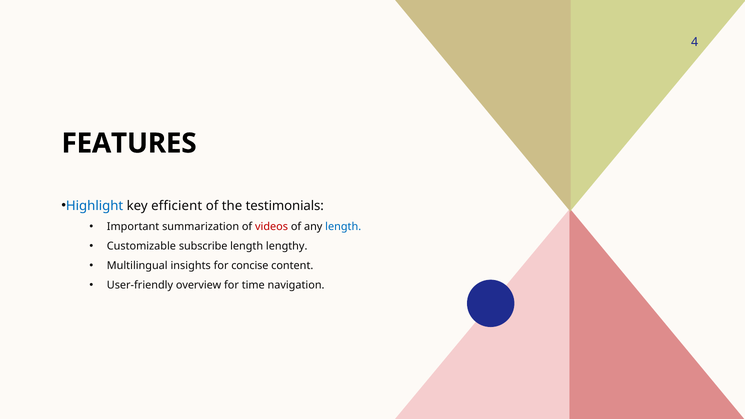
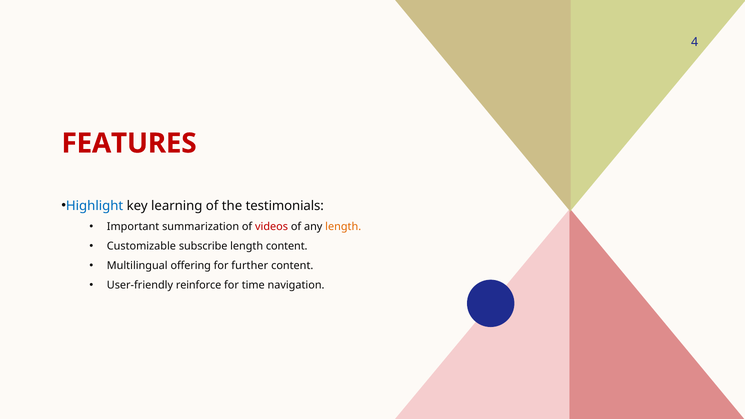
FEATURES colour: black -> red (129, 143)
efficient: efficient -> learning (177, 206)
length colour: blue -> orange (343, 227)
length lengthy: lengthy -> content (287, 246)
insights: insights -> offering (191, 266)
concise: concise -> further (250, 266)
overview: overview -> reinforce (199, 285)
